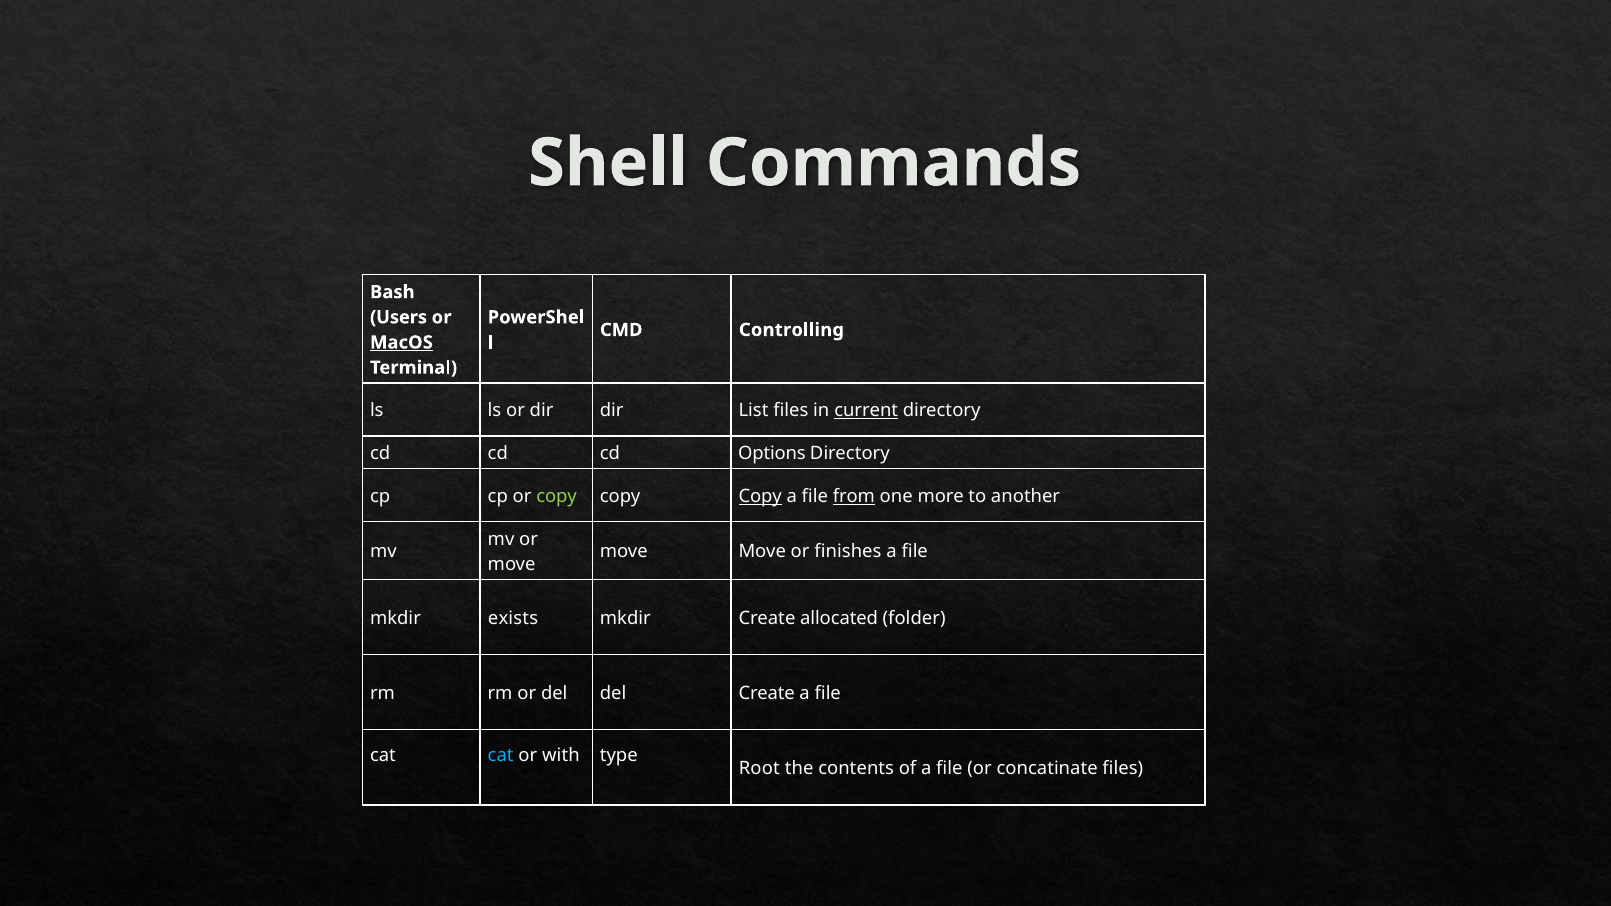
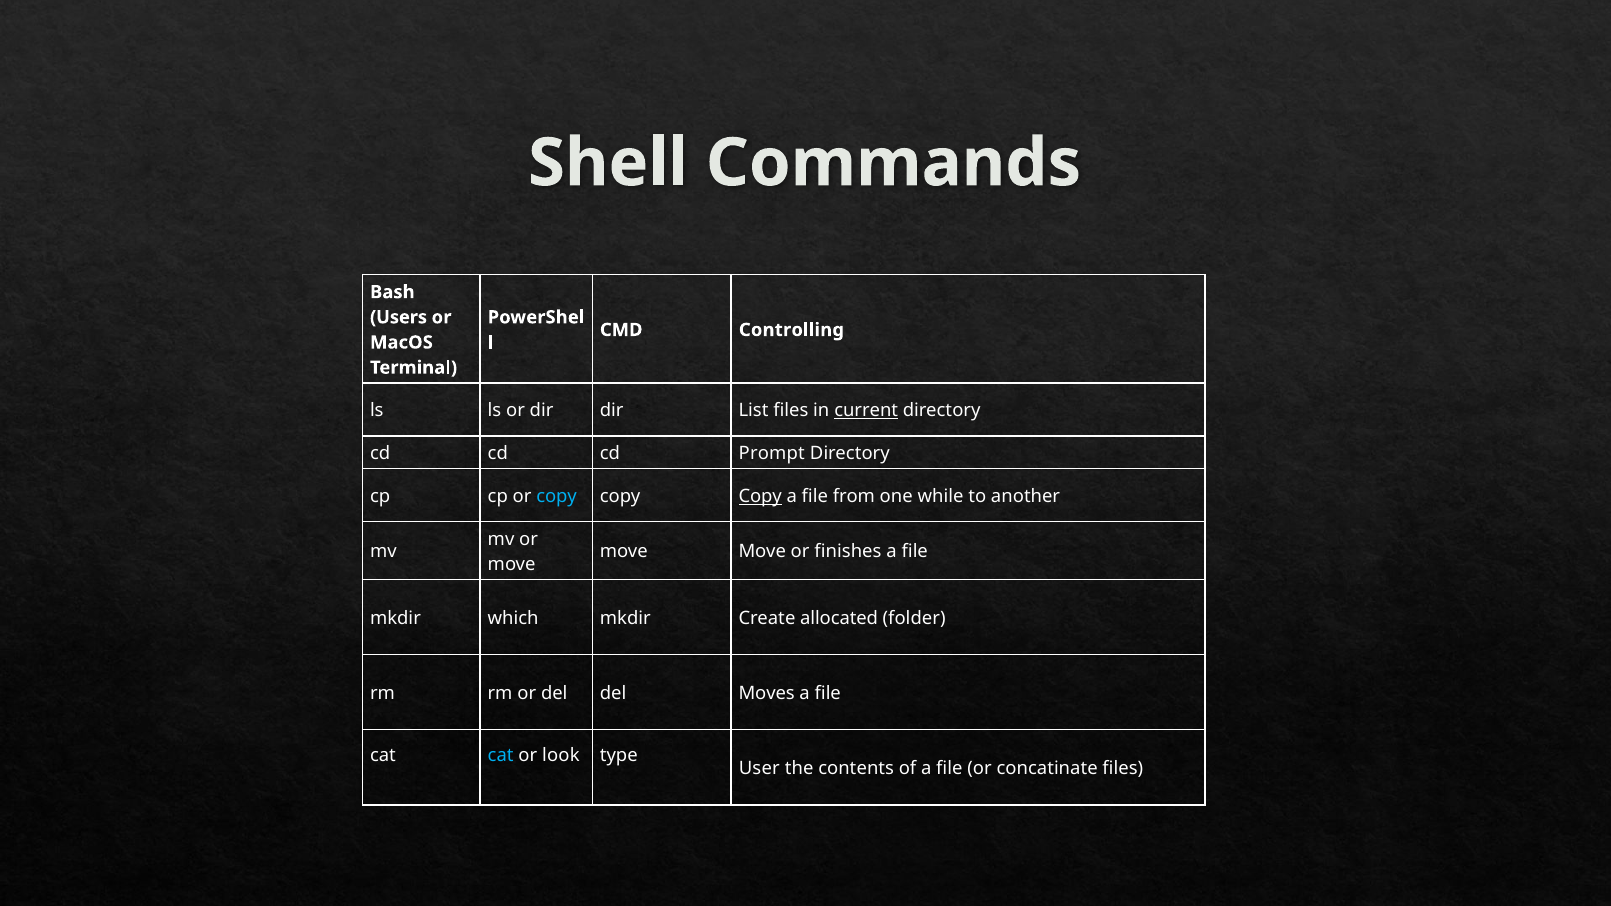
MacOS underline: present -> none (401, 343)
Options: Options -> Prompt (772, 453)
copy colour: light green -> light blue (557, 496)
from underline: present -> none (854, 496)
more: more -> while (941, 496)
exists: exists -> which (513, 618)
del Create: Create -> Moves (767, 693)
with: with -> look (561, 756)
Root: Root -> User (759, 768)
